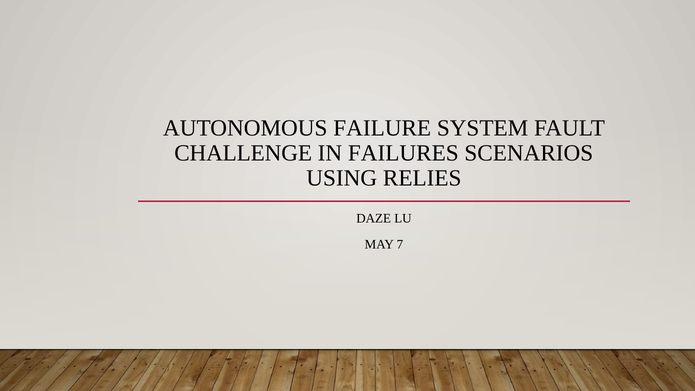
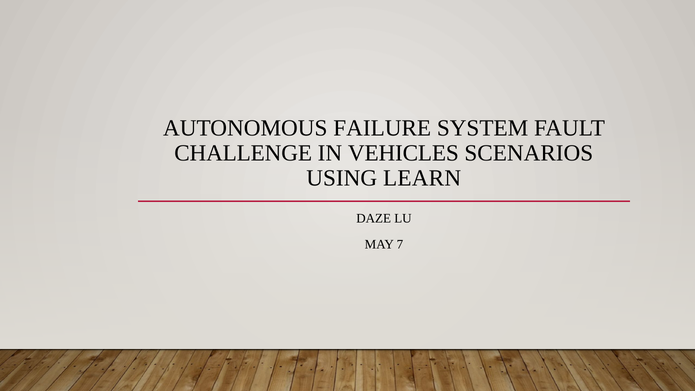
FAILURES: FAILURES -> VEHICLES (403, 153)
RELIES: RELIES -> LEARN (422, 178)
